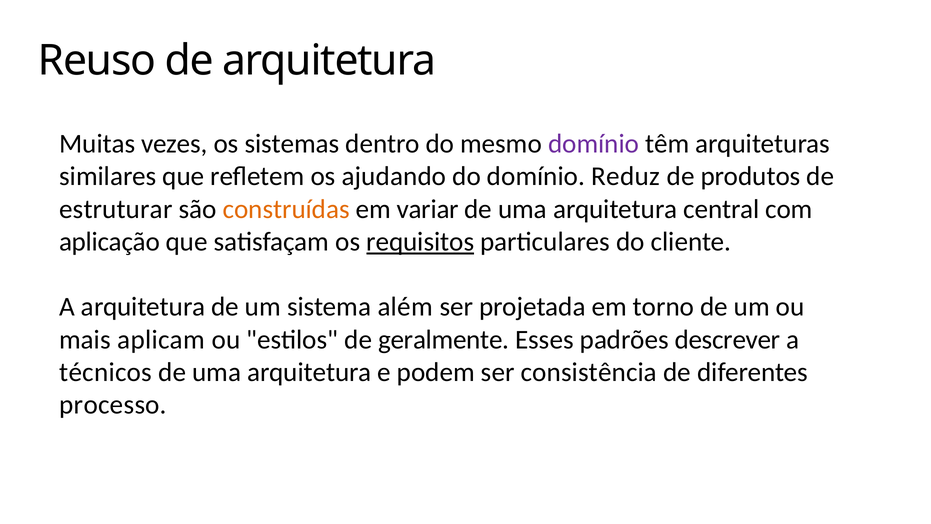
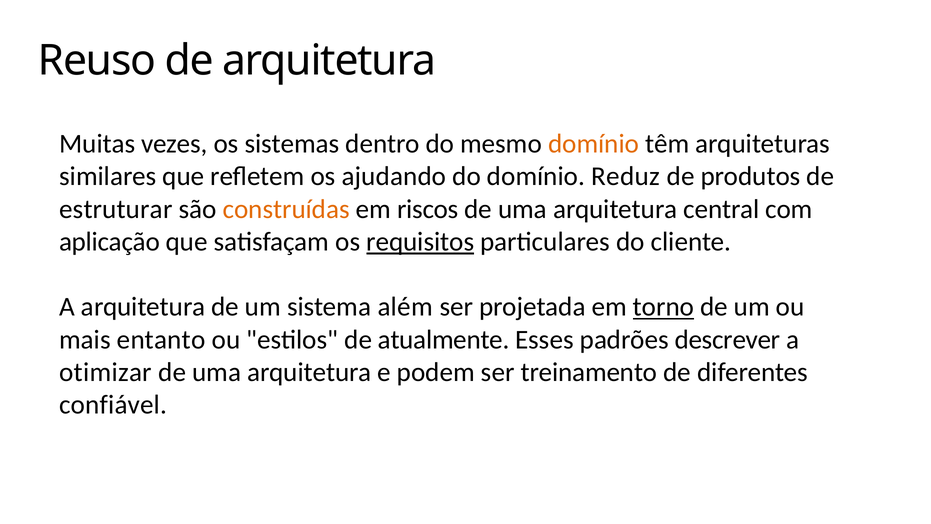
domínio colour: purple -> orange (594, 144)
variar: variar -> riscos (428, 209)
torno underline: none -> present (663, 307)
aplicam: aplicam -> entanto (161, 339)
geralmente: geralmente -> atualmente (444, 339)
técnicos: técnicos -> otimizar (106, 372)
consistência: consistência -> treinamento (589, 372)
processo: processo -> confiável (113, 405)
